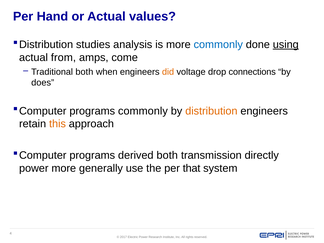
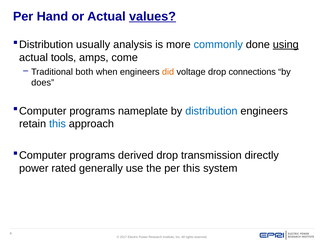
values underline: none -> present (153, 17)
studies: studies -> usually (93, 44)
from: from -> tools (64, 57)
programs commonly: commonly -> nameplate (143, 111)
distribution colour: orange -> blue (211, 111)
this colour: orange -> blue (57, 124)
derived both: both -> drop (167, 155)
power more: more -> rated (64, 168)
per that: that -> this (191, 168)
